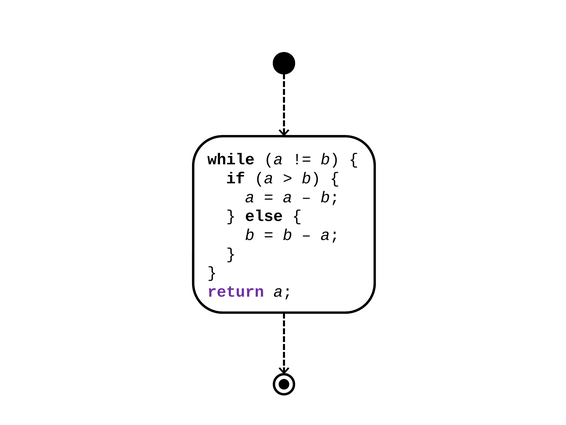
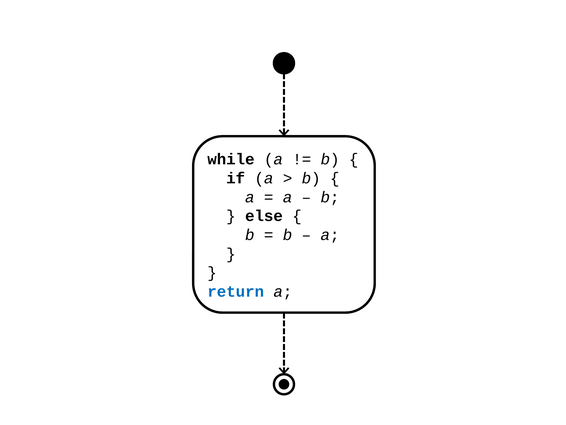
return colour: purple -> blue (236, 291)
